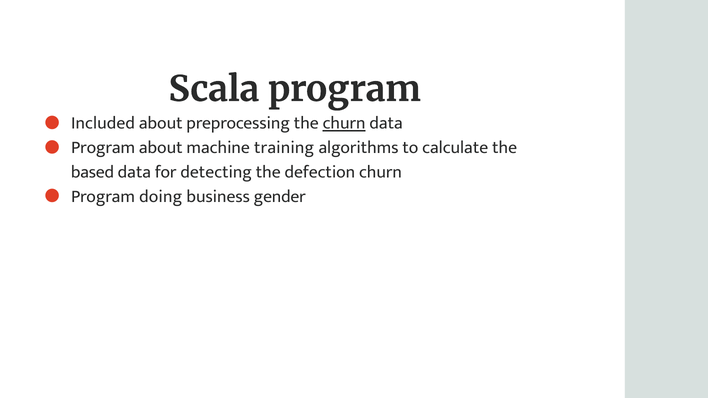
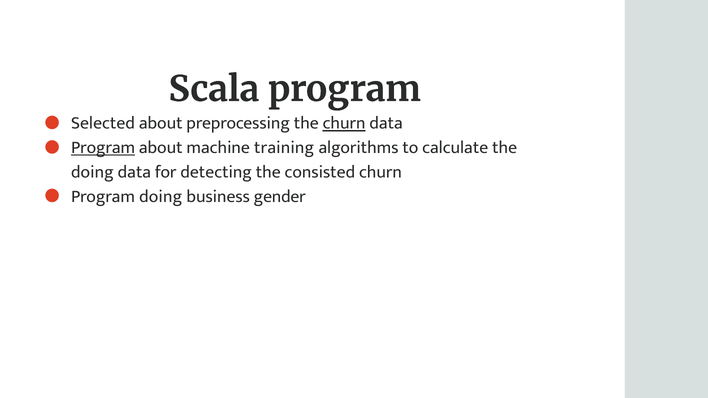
Included: Included -> Selected (103, 123)
Program underline: none -> present (103, 148)
based: based -> doing (92, 172)
defection: defection -> consisted (320, 172)
